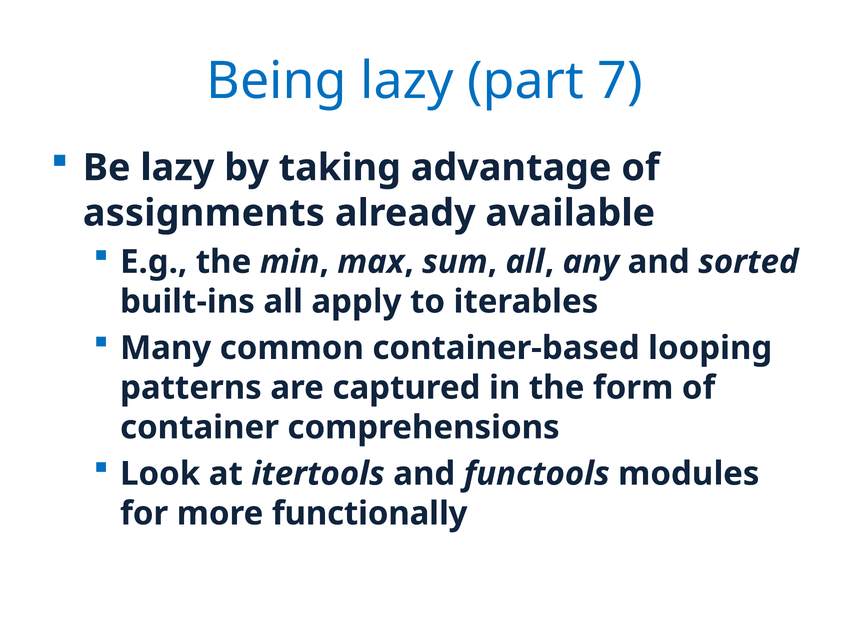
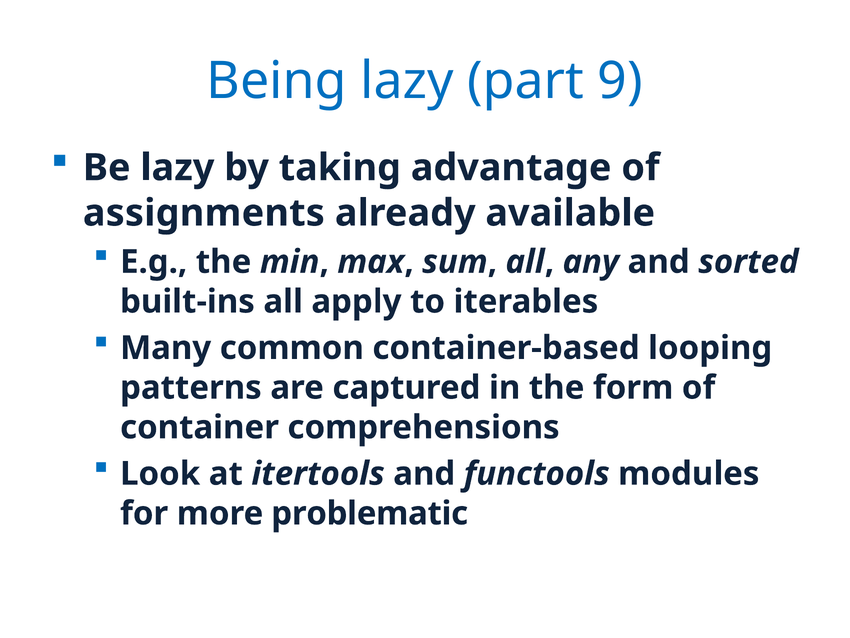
7: 7 -> 9 (620, 81)
functionally: functionally -> problematic (370, 513)
